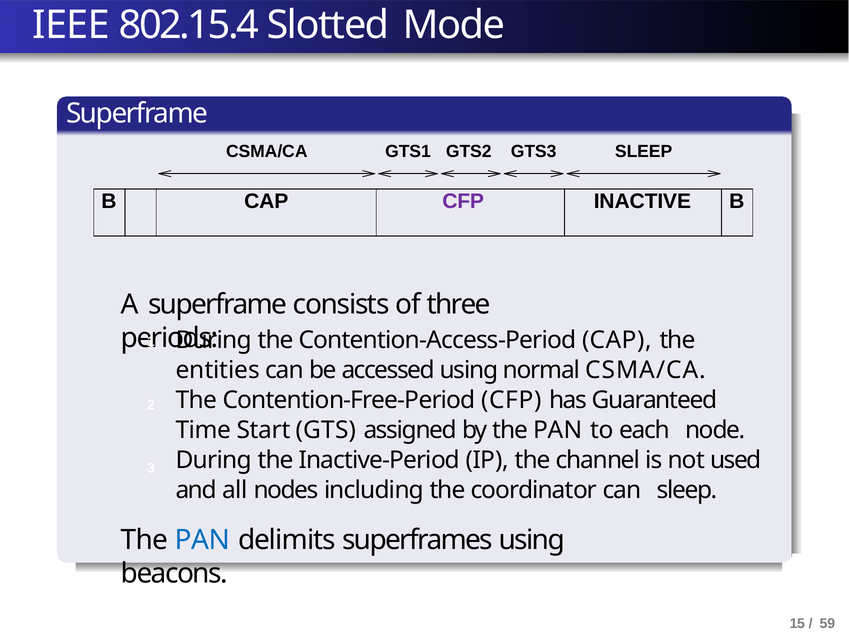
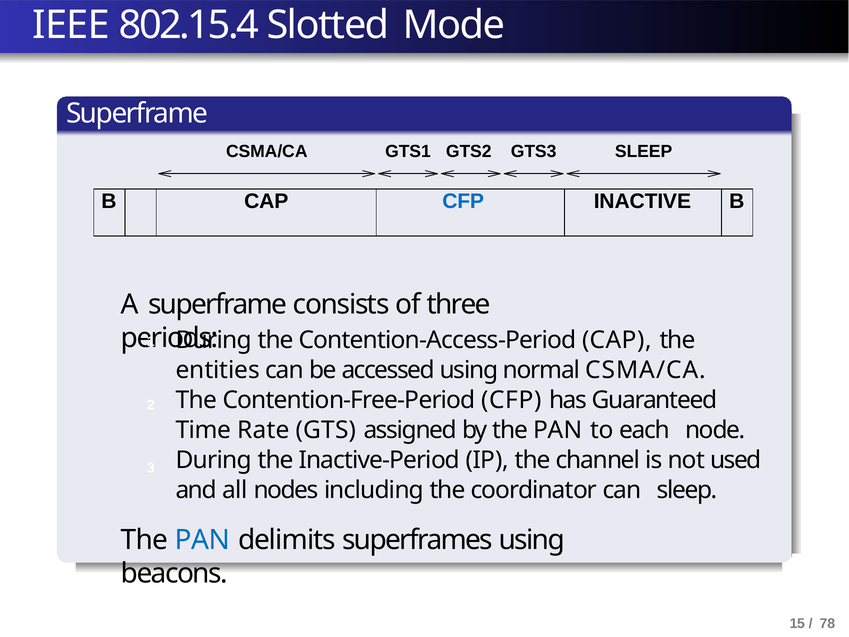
CFP colour: purple -> blue (463, 201)
Start: Start -> Rate (263, 430)
59: 59 -> 78 (827, 624)
